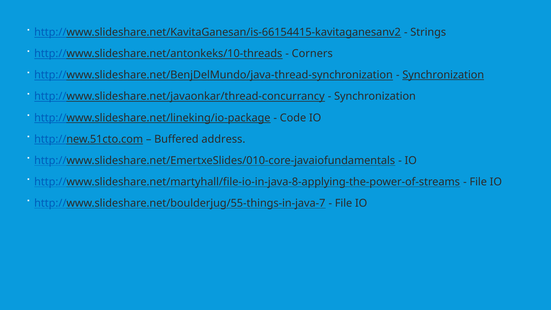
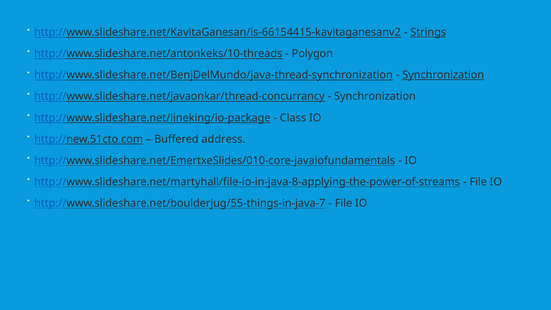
Strings underline: none -> present (428, 32)
Corners: Corners -> Polygon (312, 54)
Code: Code -> Class (293, 118)
